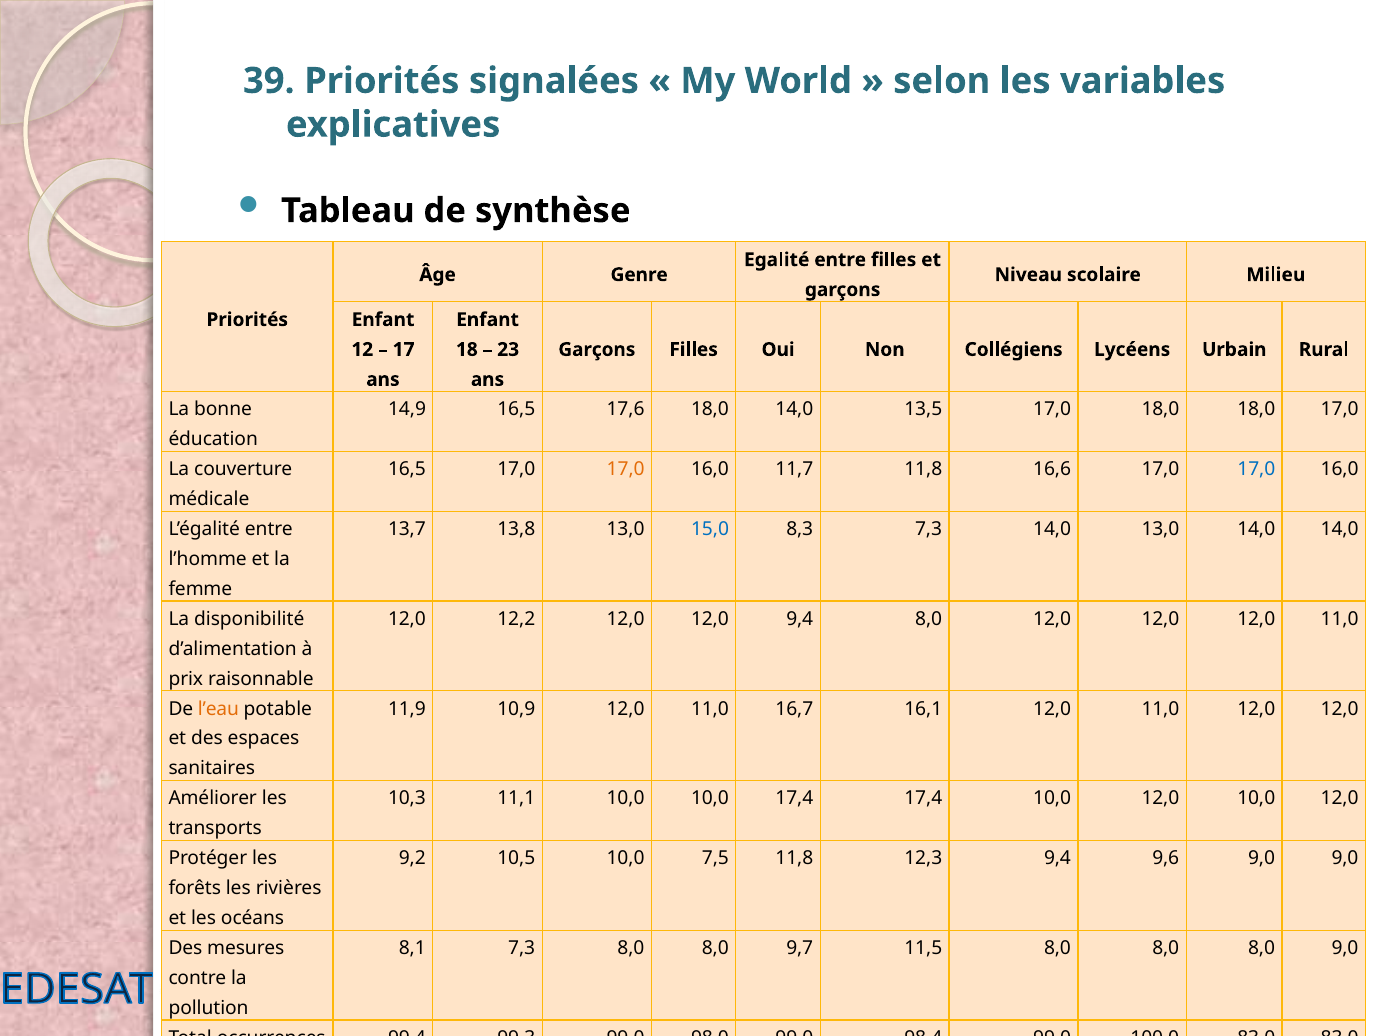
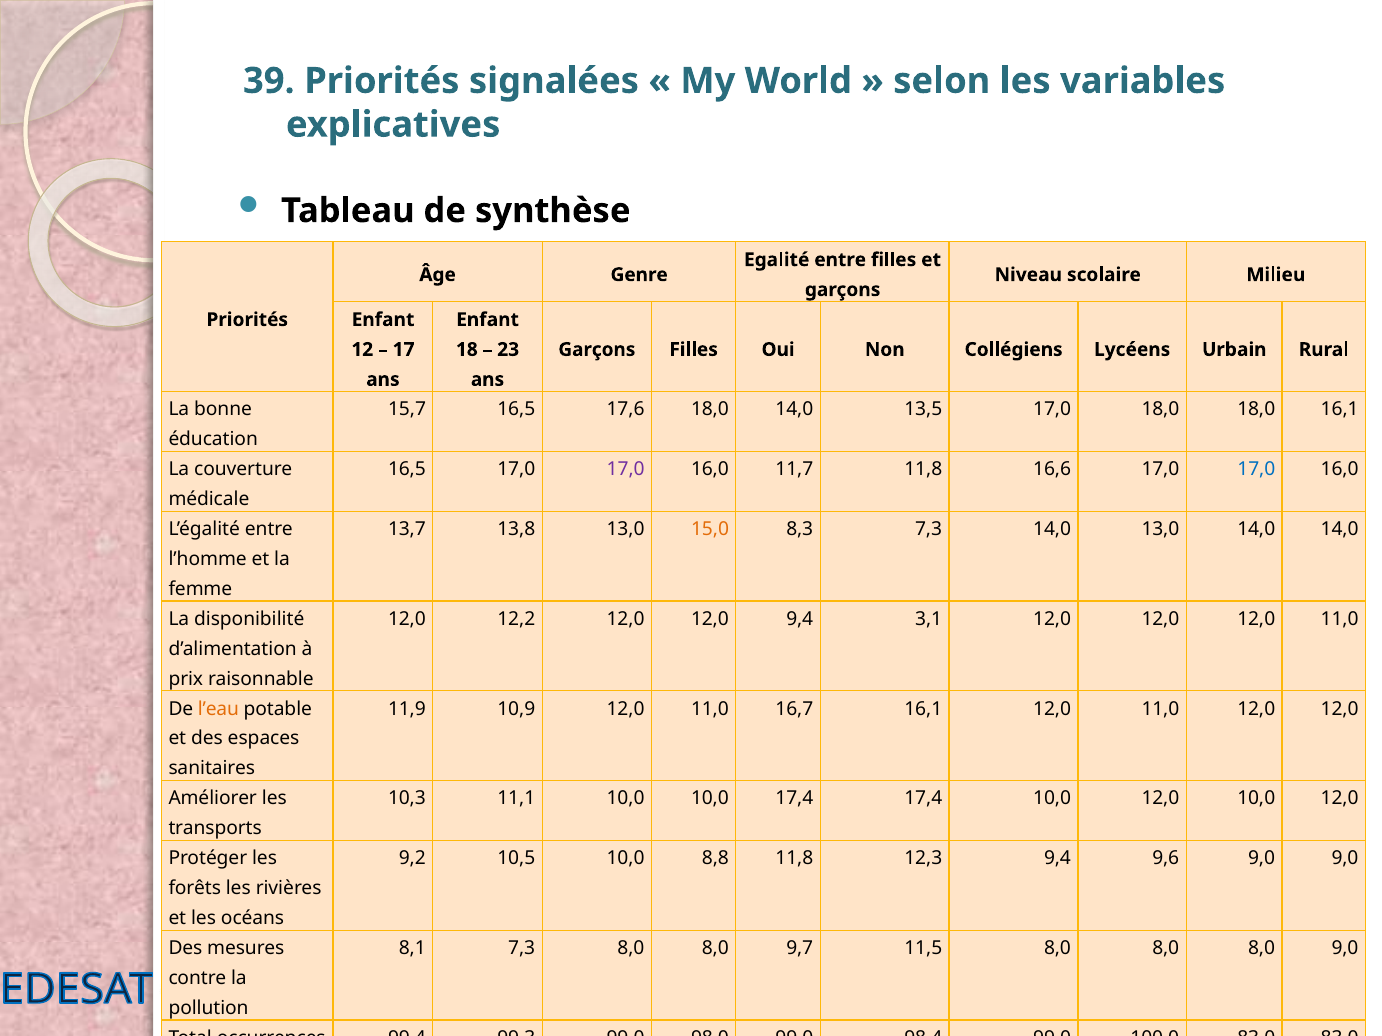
14,9: 14,9 -> 15,7 (407, 410)
18,0 17,0: 17,0 -> 16,1 (1340, 410)
17,0 colour: orange -> purple (626, 470)
15,0 colour: blue -> orange (710, 529)
9,4 8,0: 8,0 -> 3,1 (929, 619)
7,5: 7,5 -> 8,8 (715, 859)
